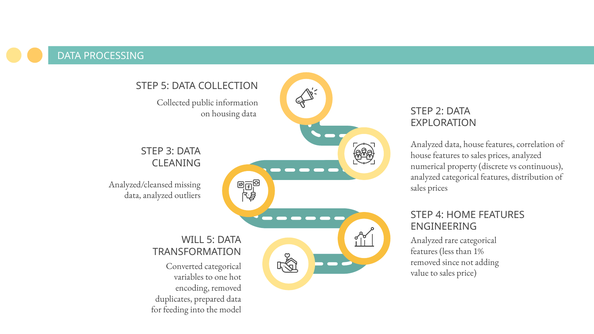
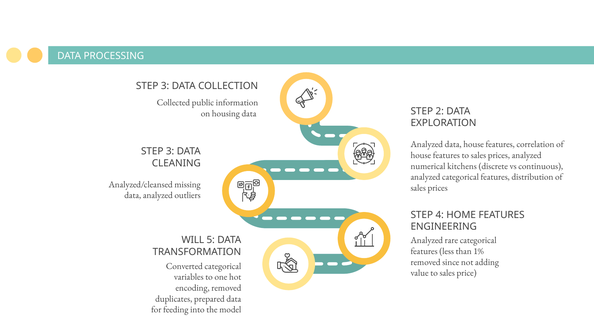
5: 5 -> 3 (165, 86)
property: property -> kitchens (462, 166)
